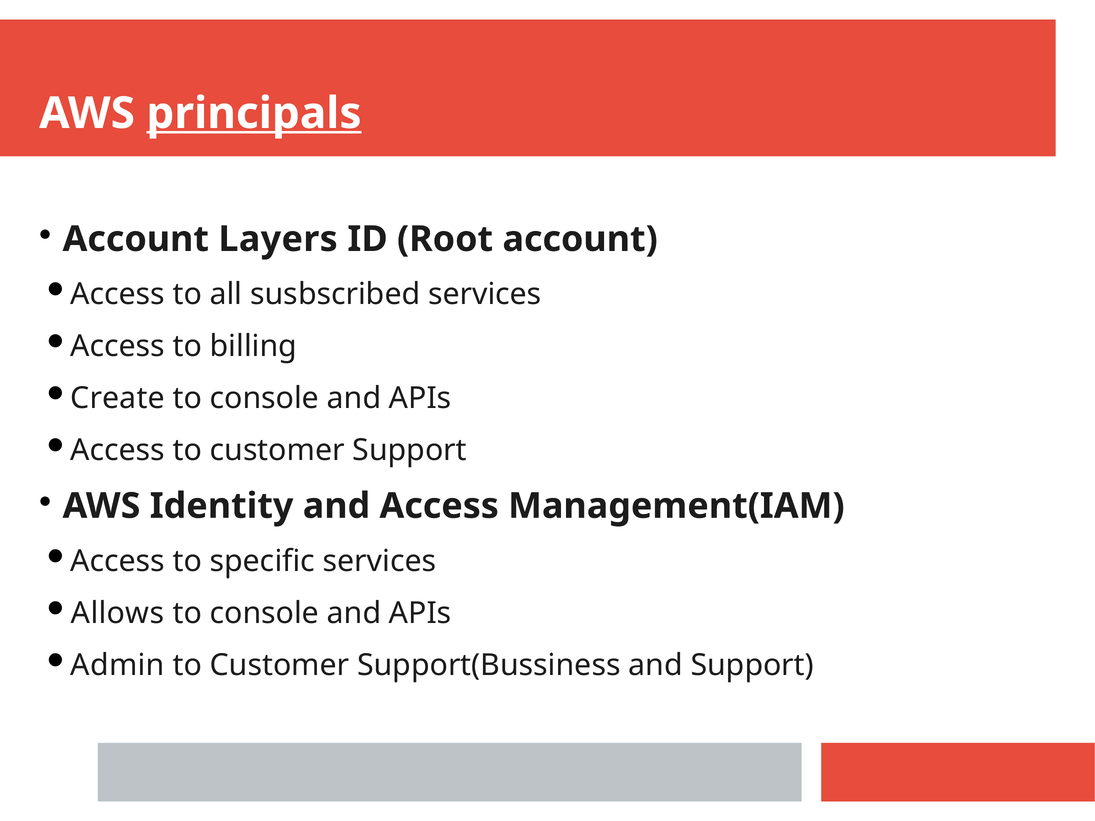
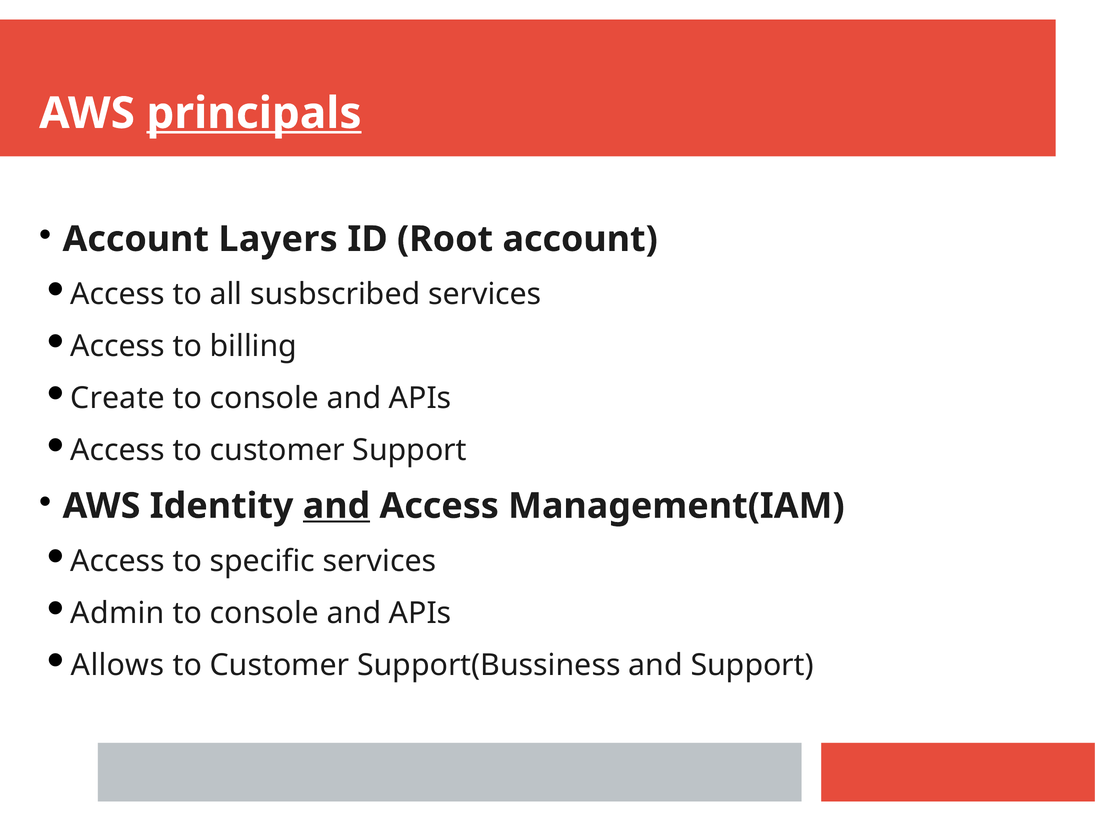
and underline: none -> present (337, 506)
Allows: Allows -> Admin (117, 613)
Admin: Admin -> Allows (117, 665)
